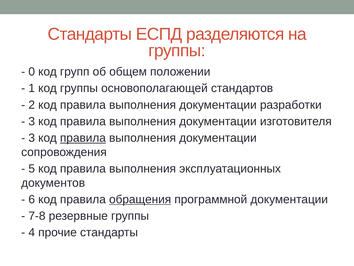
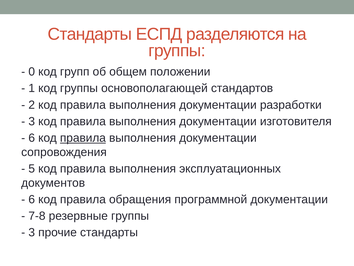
3: 3 -> 6 (32, 138)
обращения underline: present -> none (140, 199)
4: 4 -> 3 (32, 232)
